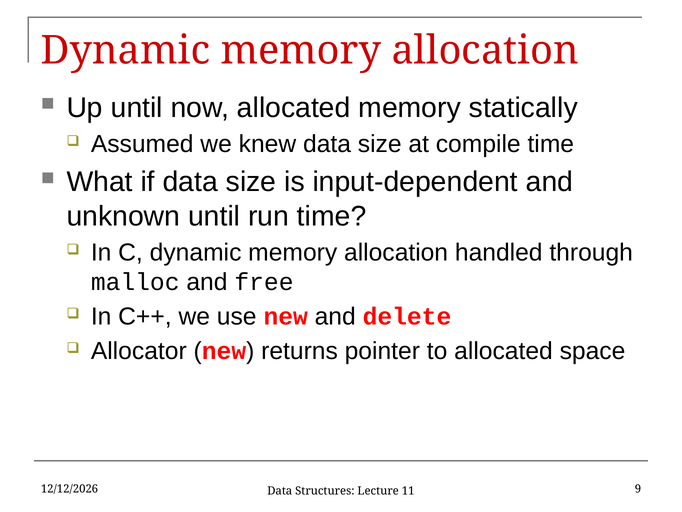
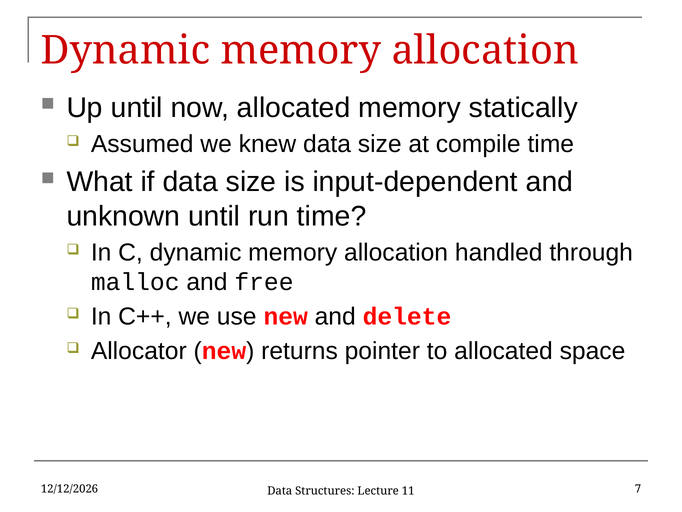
9: 9 -> 7 (638, 488)
